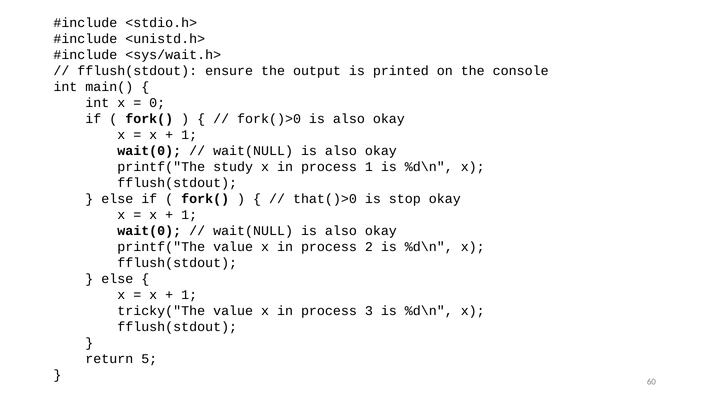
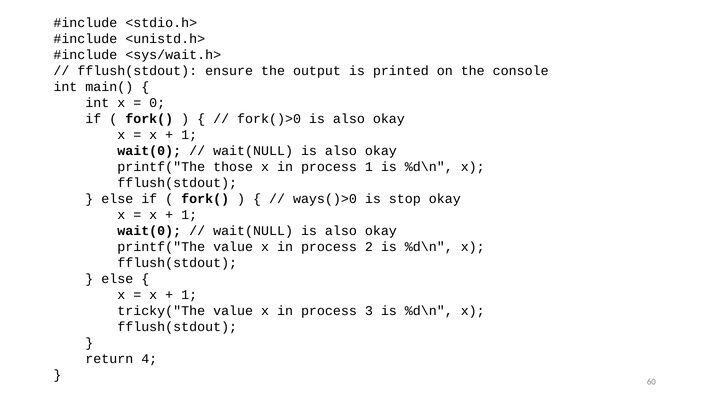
study: study -> those (233, 167)
that()>0: that()>0 -> ways()>0 (325, 199)
5: 5 -> 4 (149, 358)
